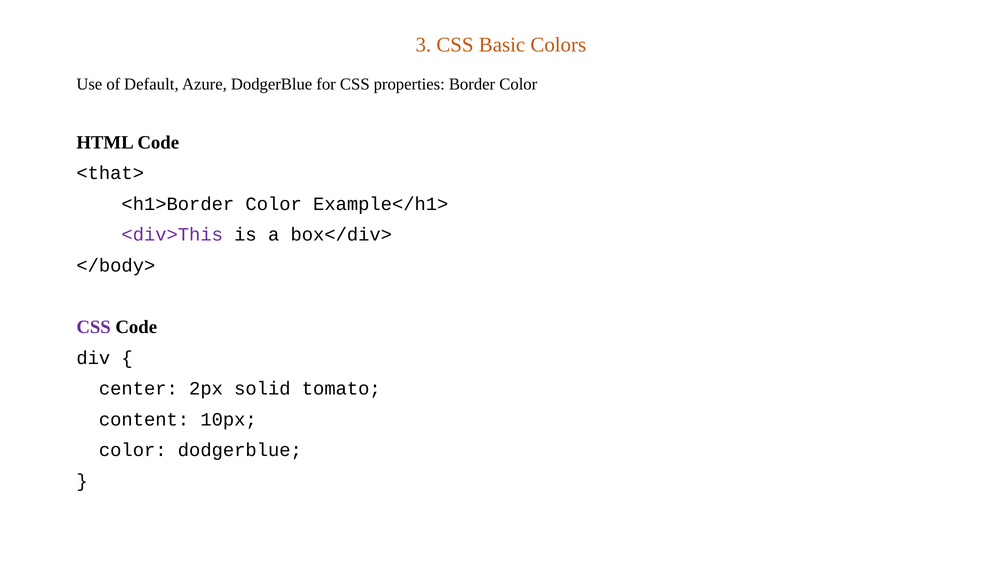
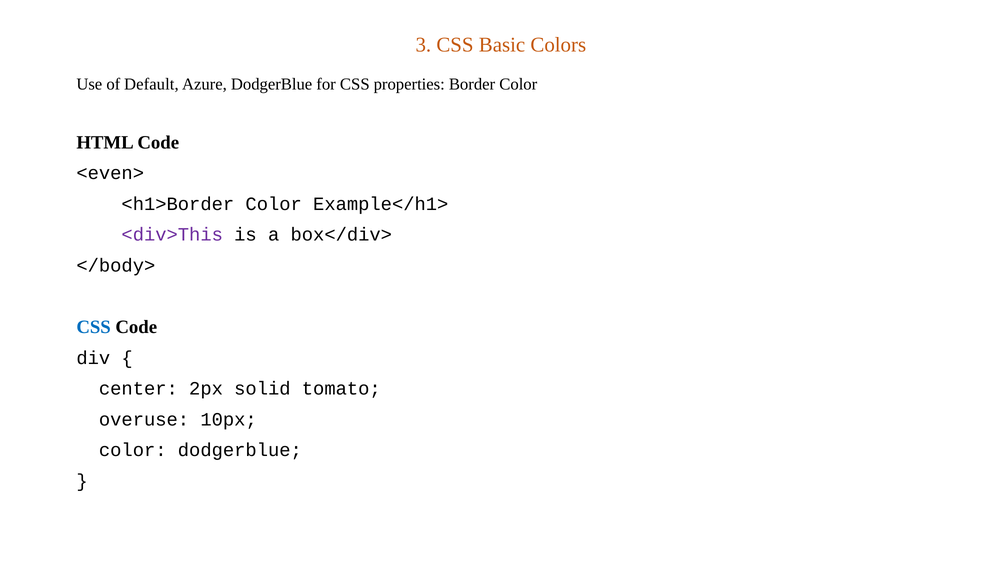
<that>: <that> -> <even> (110, 173)
CSS colour: purple -> blue (94, 327)
content: content -> overuse (144, 419)
